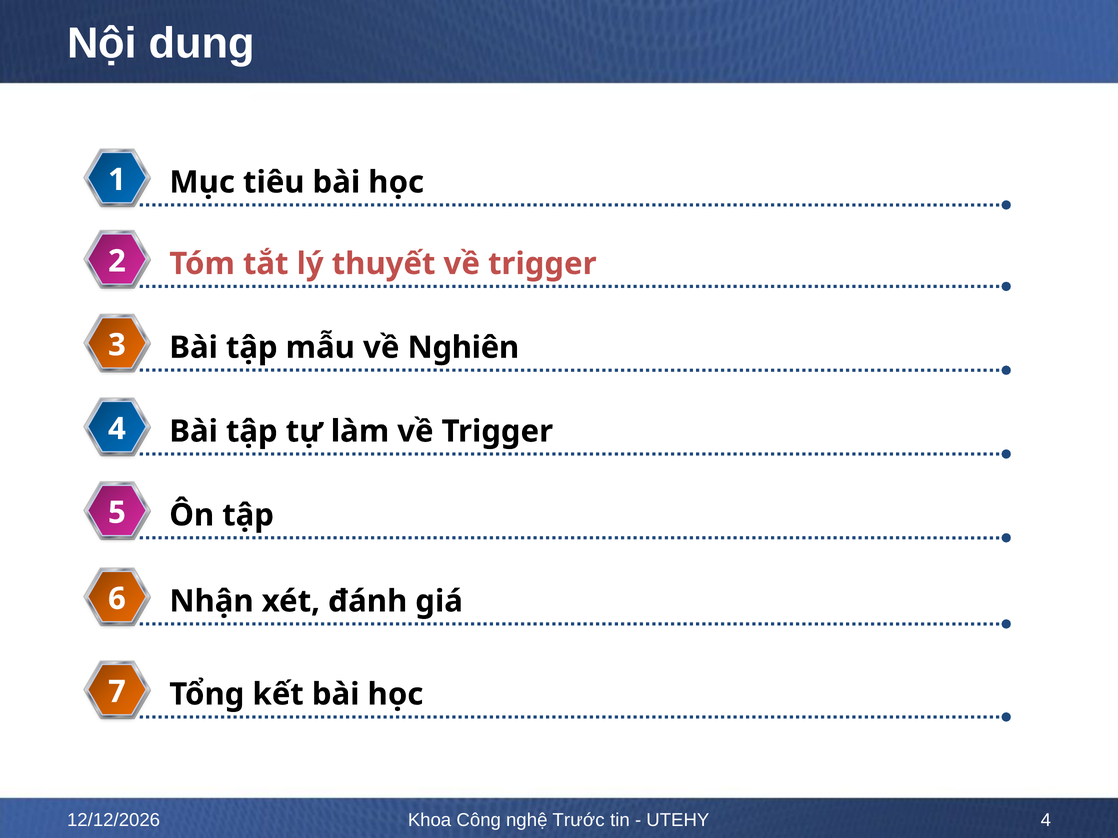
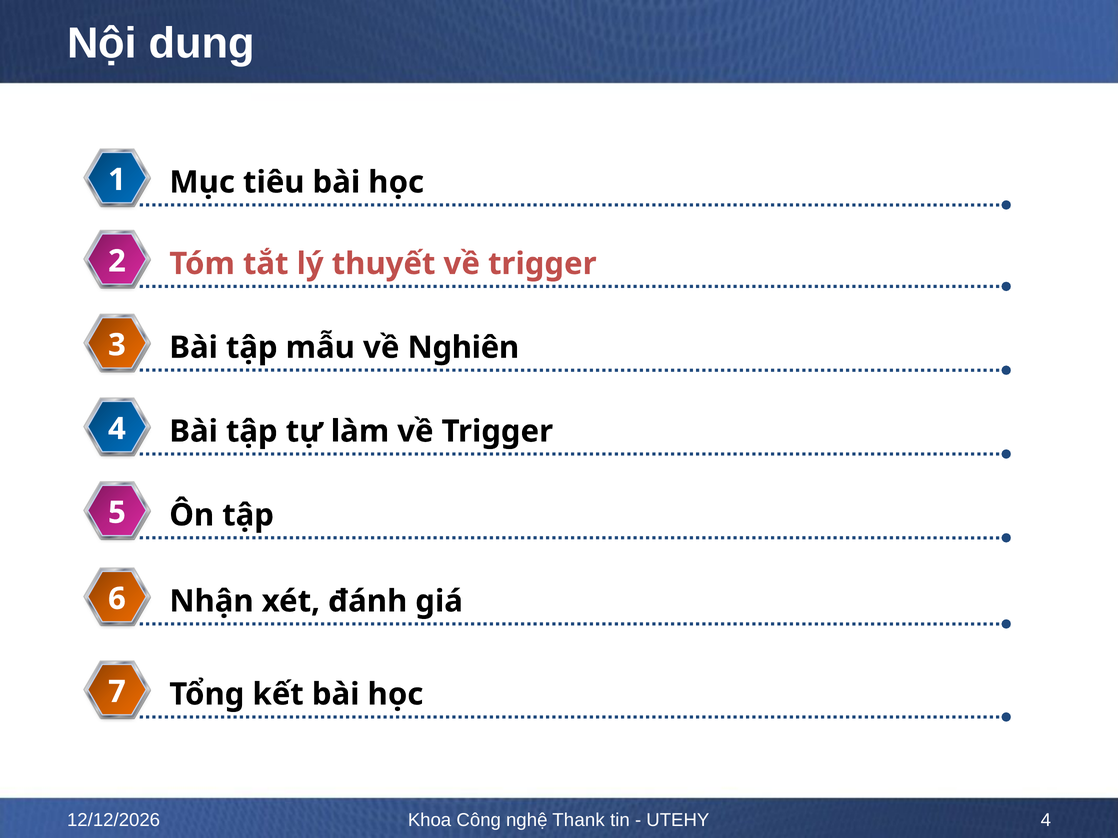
Trước: Trước -> Thank (579, 821)
